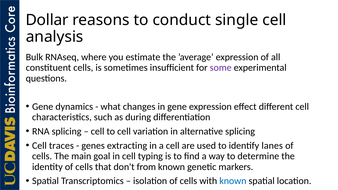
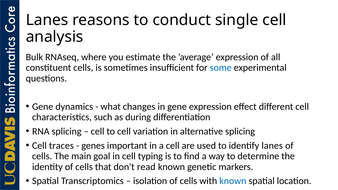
Dollar: Dollar -> Lanes (47, 20)
some colour: purple -> blue (221, 68)
extracting: extracting -> important (127, 146)
from: from -> read (146, 167)
